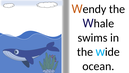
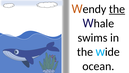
the underline: none -> present (117, 9)
